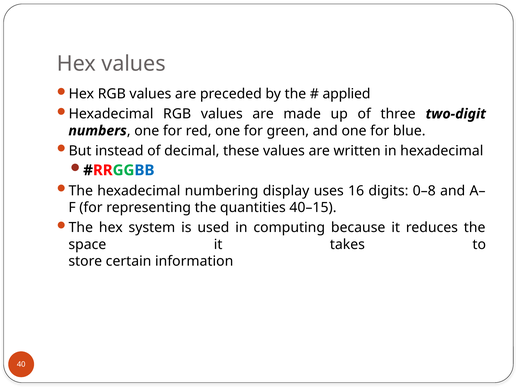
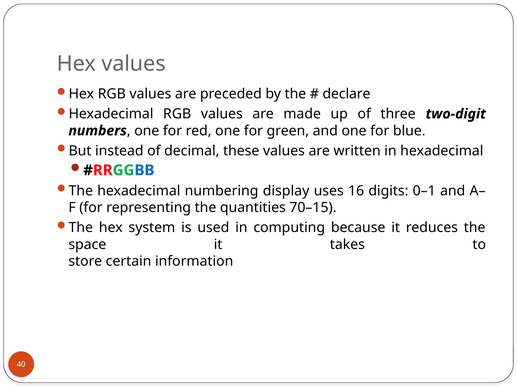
applied: applied -> declare (346, 94)
0–8: 0–8 -> 0–1 (424, 191)
40–15: 40–15 -> 70–15 (313, 208)
